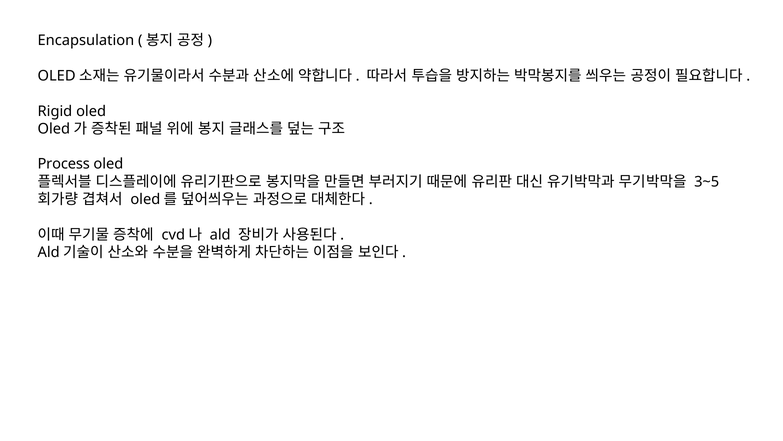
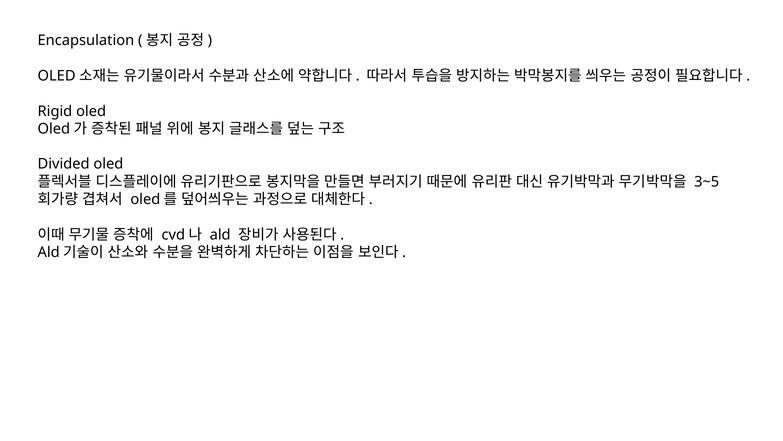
Process: Process -> Divided (64, 164)
